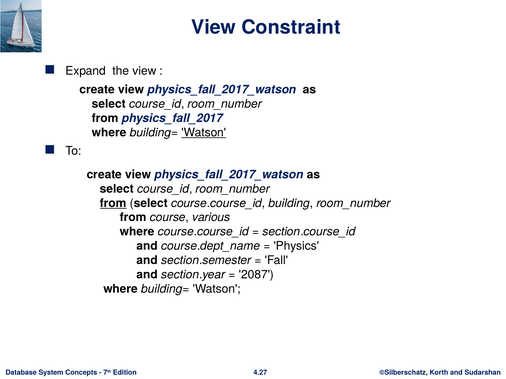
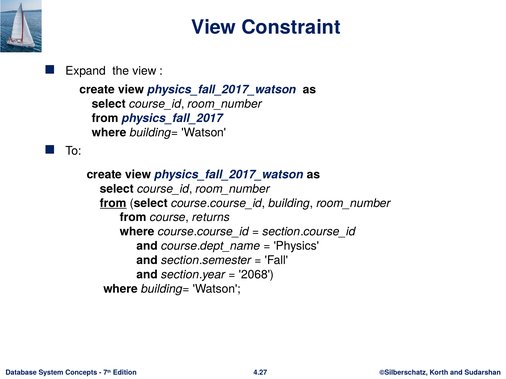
Watson underline: present -> none (204, 133)
various: various -> returns (211, 218)
2087: 2087 -> 2068 (256, 275)
